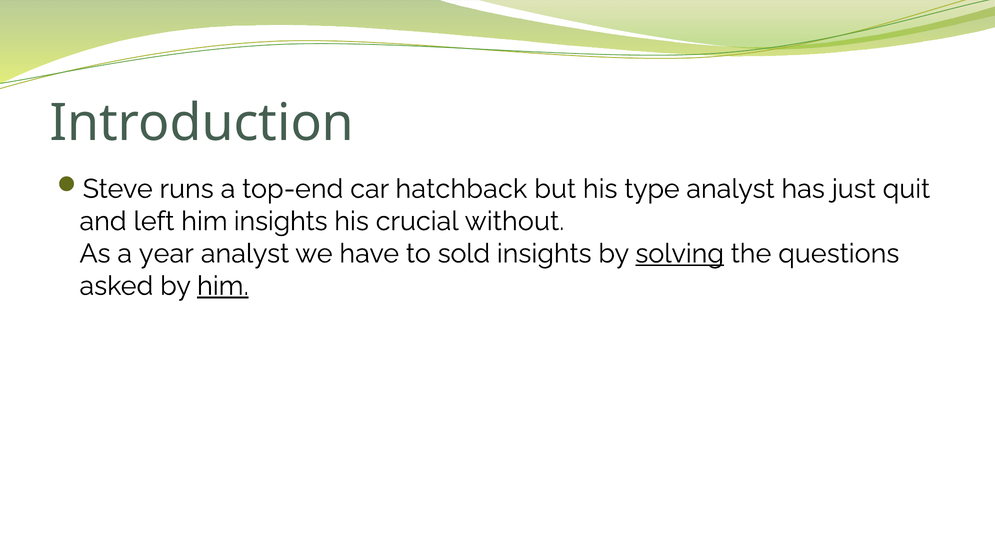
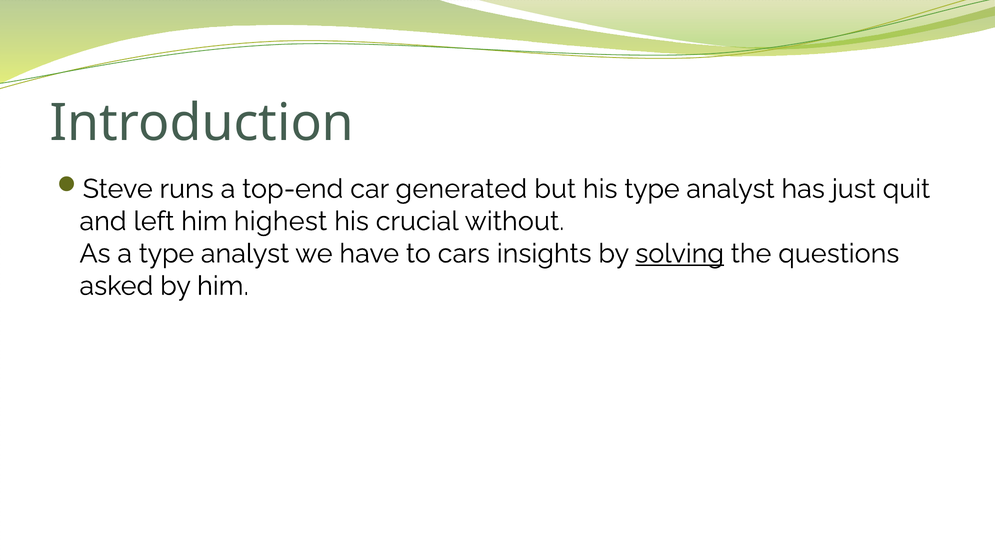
hatchback: hatchback -> generated (461, 189)
him insights: insights -> highest (280, 221)
a year: year -> type (167, 253)
sold: sold -> cars (464, 253)
him underline: present -> none (223, 286)
